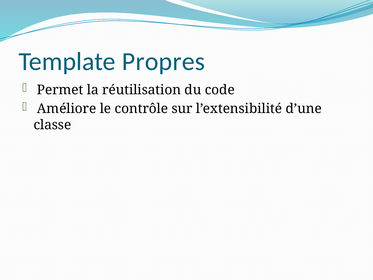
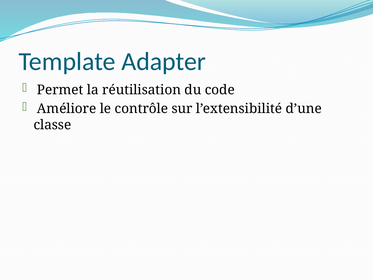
Propres: Propres -> Adapter (164, 62)
